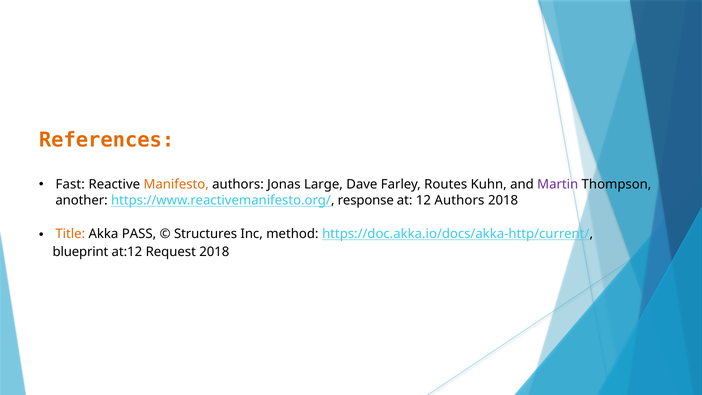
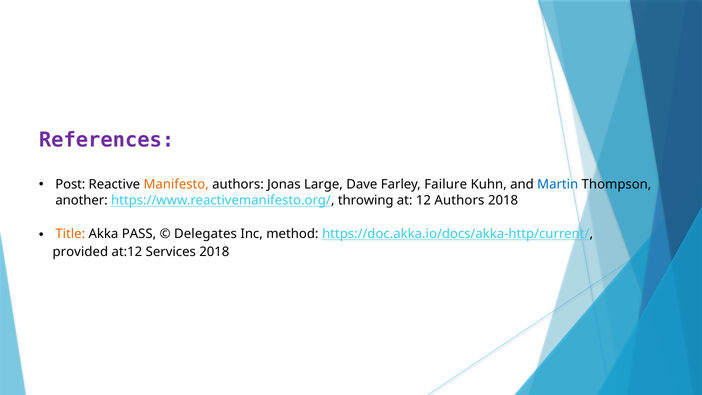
References colour: orange -> purple (107, 140)
Fast: Fast -> Post (70, 184)
Routes: Routes -> Failure (446, 184)
Martin colour: purple -> blue (558, 184)
response: response -> throwing (366, 200)
Structures: Structures -> Delegates (205, 234)
blueprint: blueprint -> provided (80, 252)
Request: Request -> Services (171, 252)
